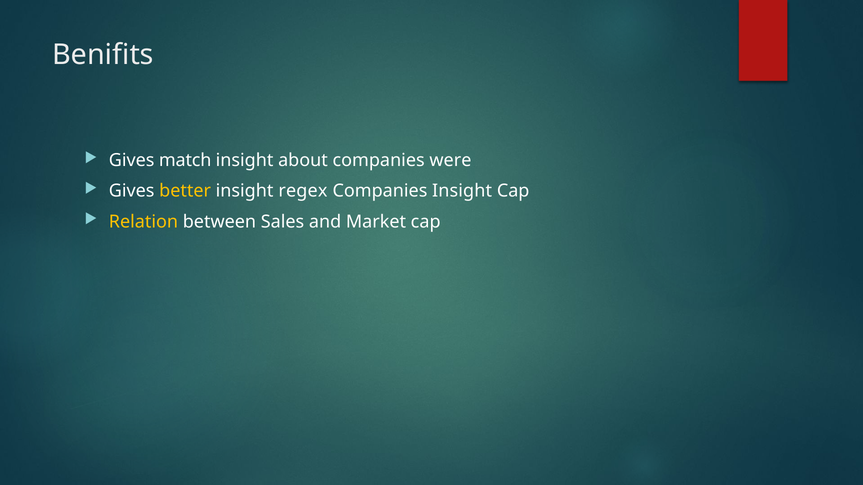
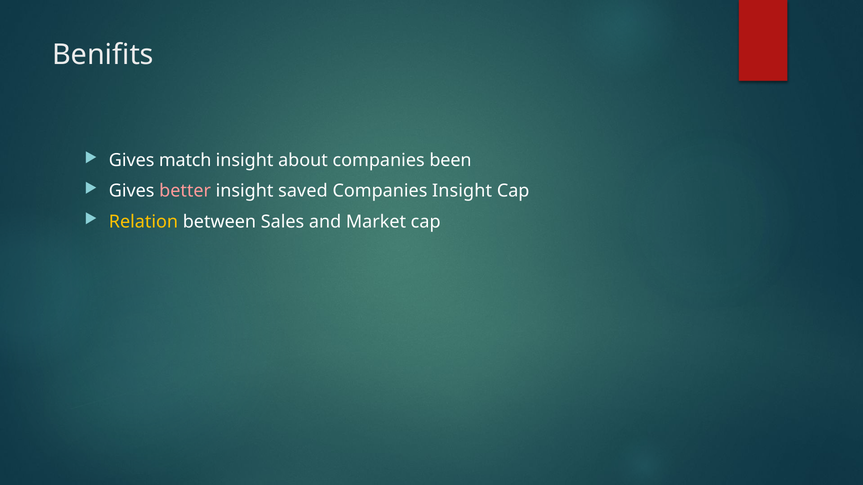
were: were -> been (450, 161)
better colour: yellow -> pink (185, 191)
regex: regex -> saved (303, 191)
